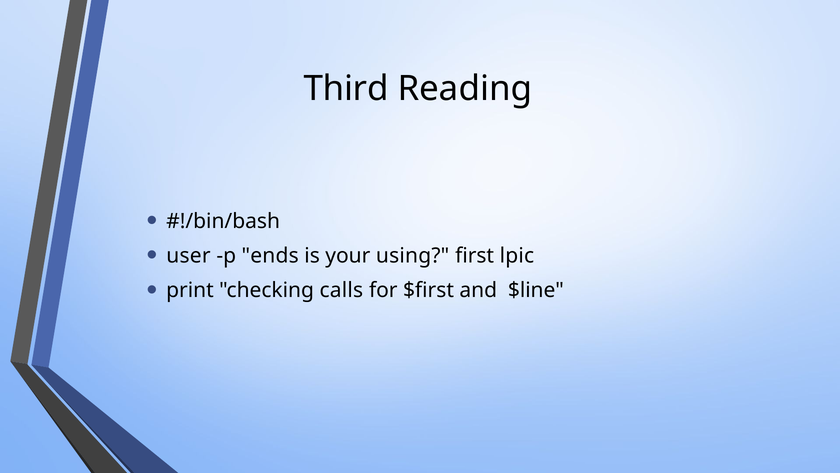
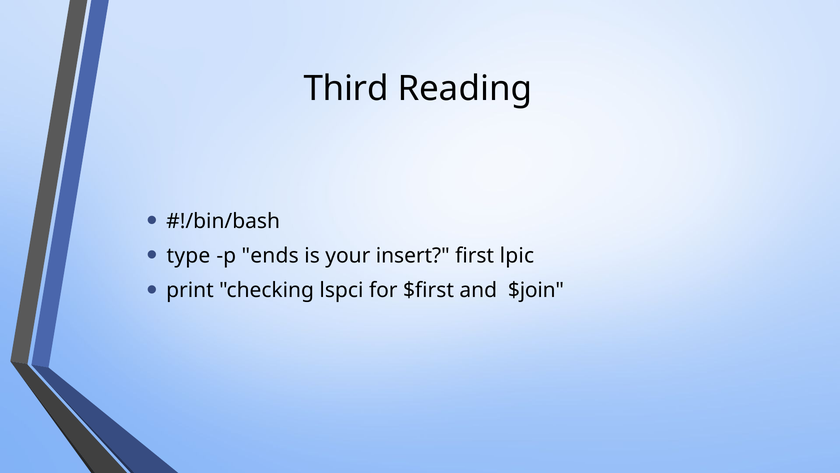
user: user -> type (188, 256)
using: using -> insert (413, 256)
calls: calls -> lspci (341, 290)
$line: $line -> $join (536, 290)
